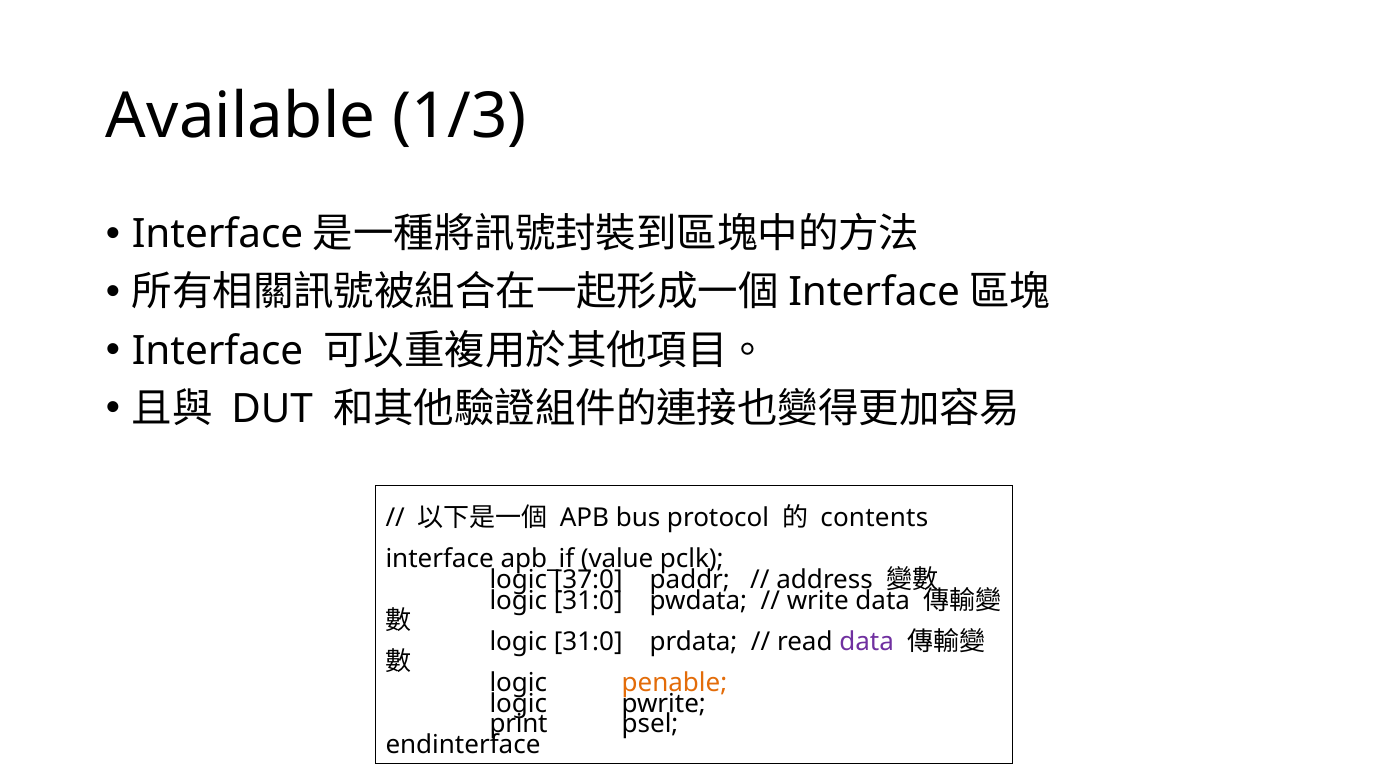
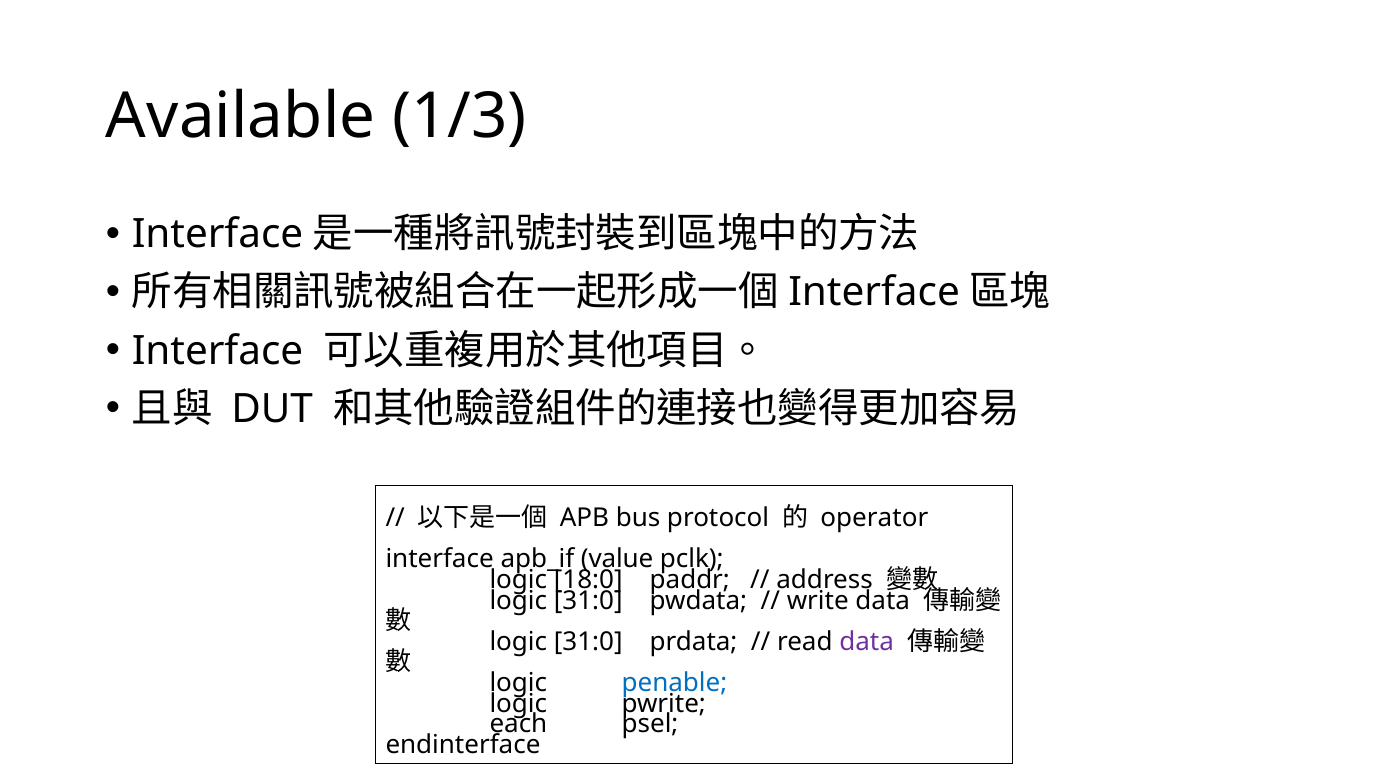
contents: contents -> operator (874, 519)
37:0: 37:0 -> 18:0 (588, 581)
penable colour: orange -> blue (674, 684)
print: print -> each (518, 725)
